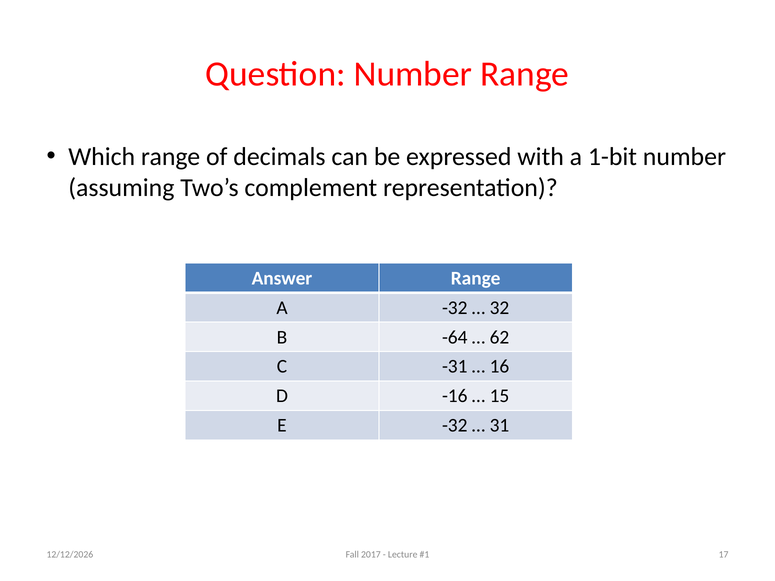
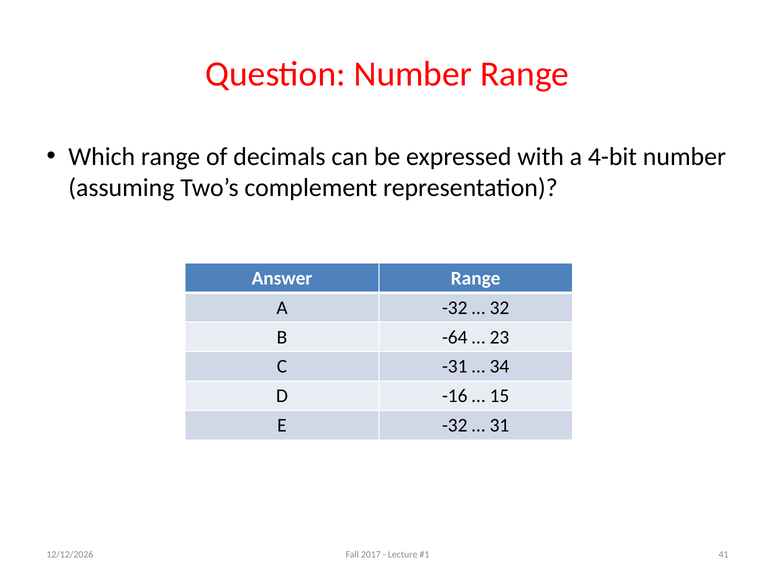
1-bit: 1-bit -> 4-bit (612, 157)
62: 62 -> 23 (499, 337)
16: 16 -> 34 (499, 367)
17: 17 -> 41 (724, 555)
